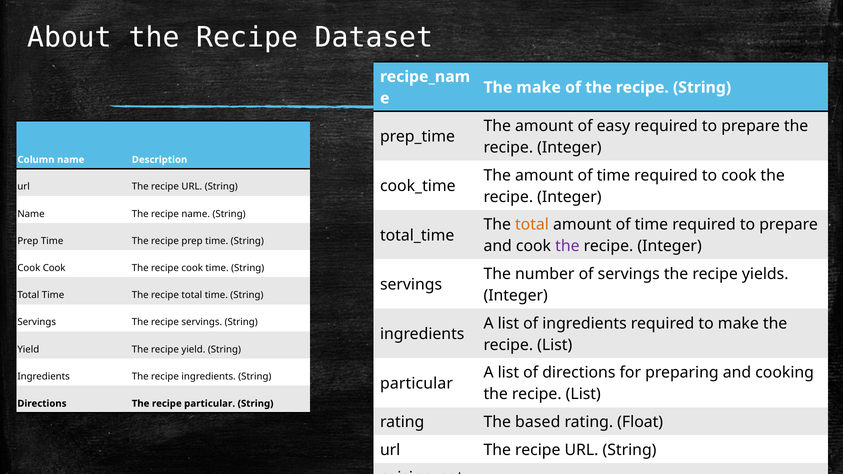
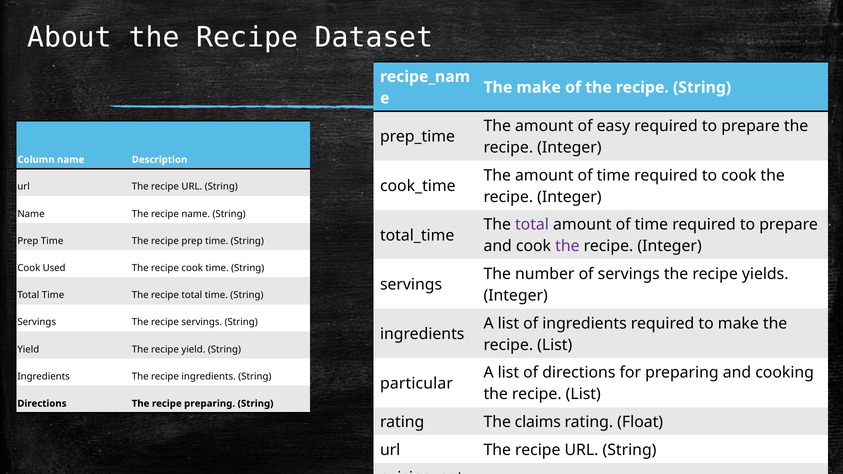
total colour: orange -> purple (532, 225)
Cook Cook: Cook -> Used (54, 268)
recipe particular: particular -> preparing (210, 404)
based: based -> claims (538, 422)
